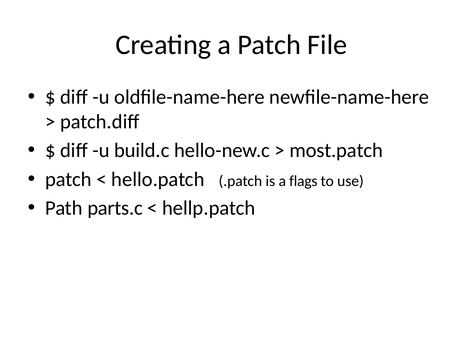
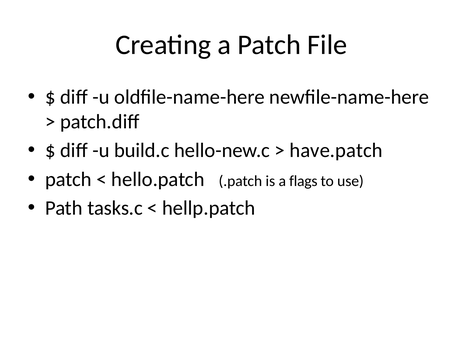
most.patch: most.patch -> have.patch (336, 151)
parts.c: parts.c -> tasks.c (115, 208)
